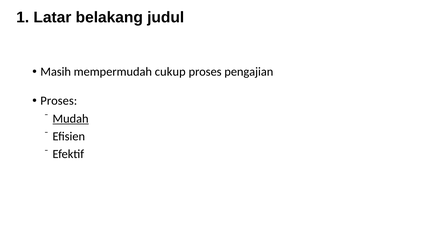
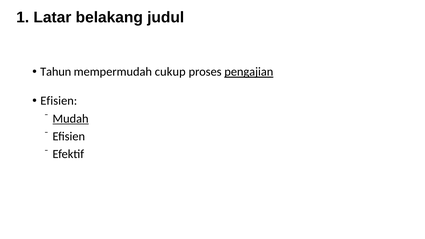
Masih: Masih -> Tahun (56, 72)
pengajian underline: none -> present (249, 72)
Proses: Proses -> Efisien (59, 101)
